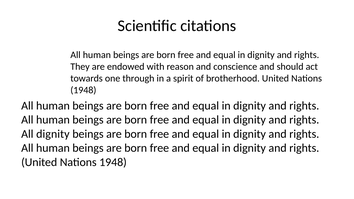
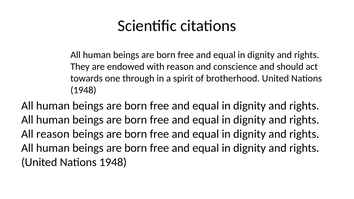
All dignity: dignity -> reason (53, 134)
